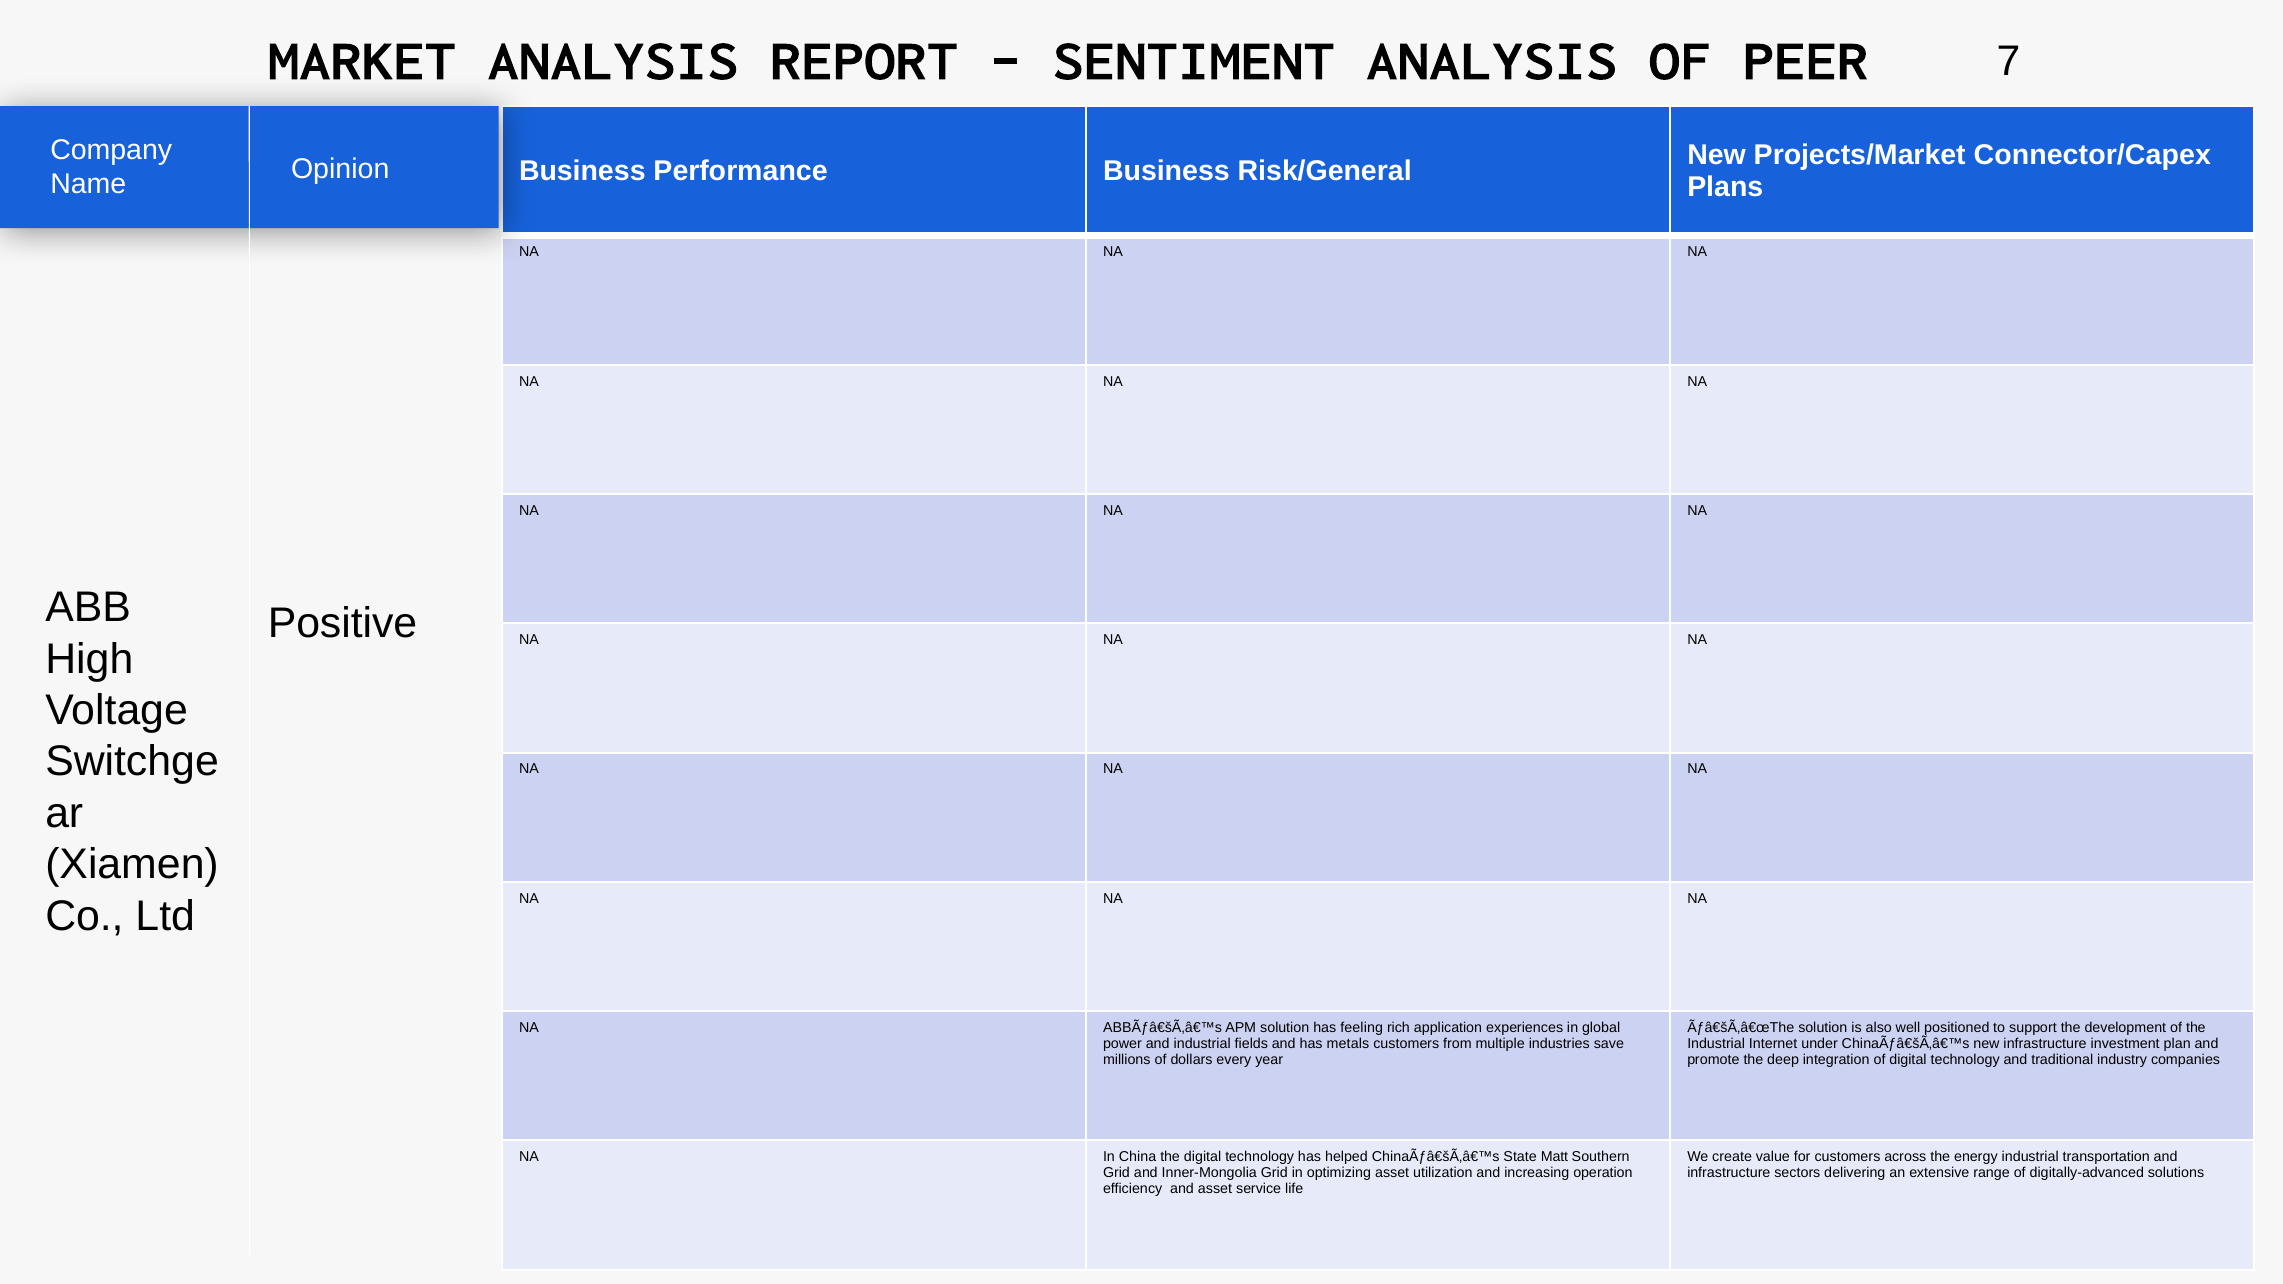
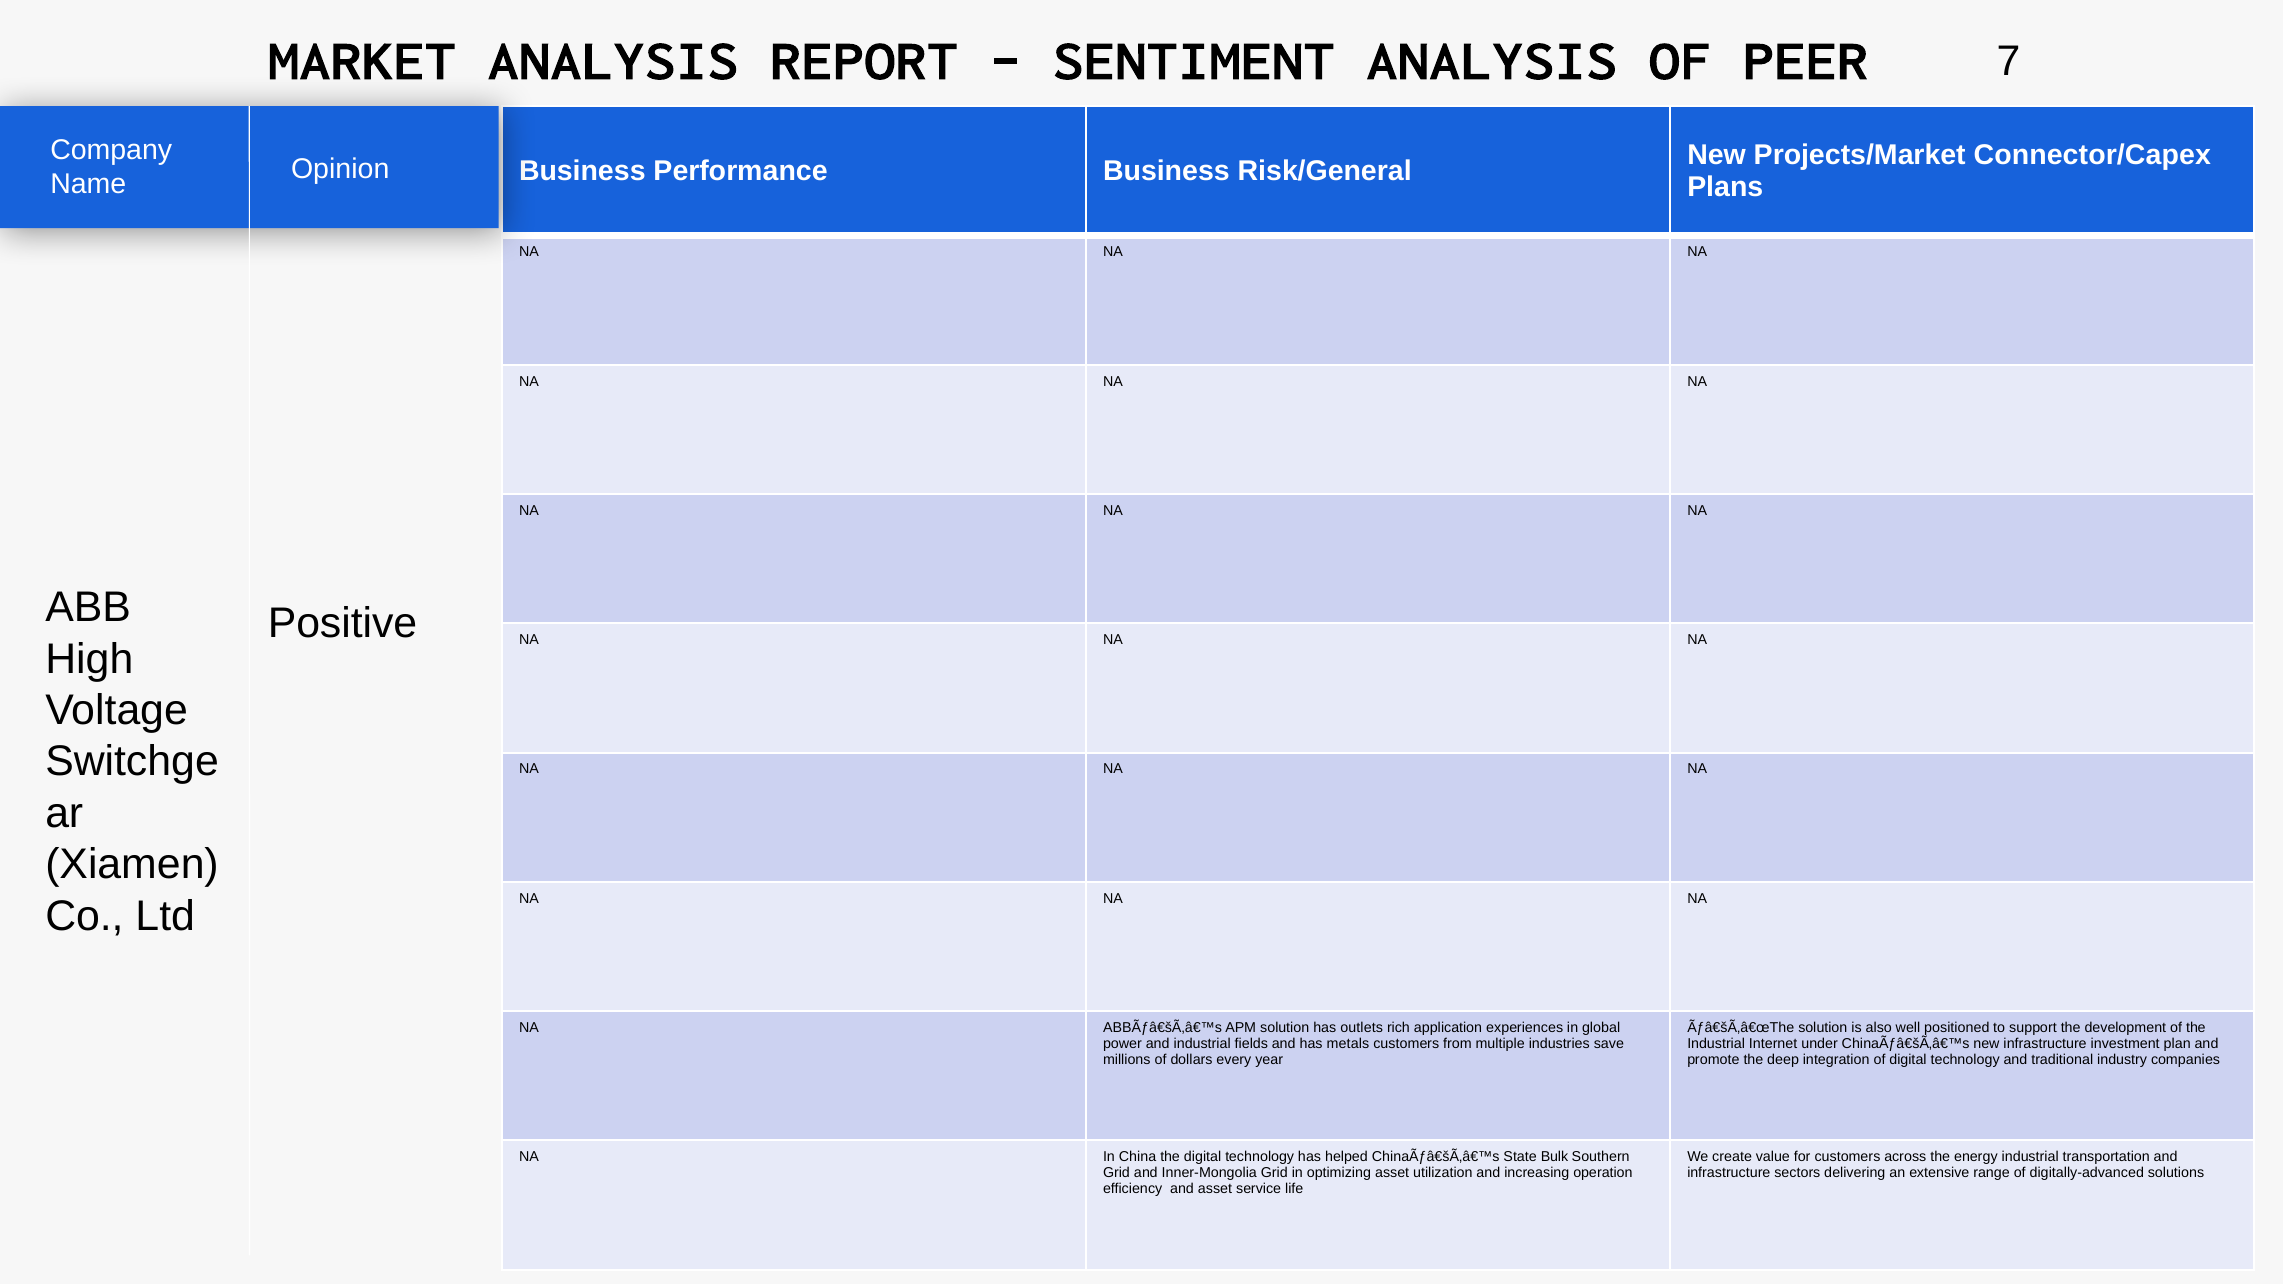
feeling: feeling -> outlets (1362, 1028)
Matt: Matt -> Bulk (1554, 1157)
